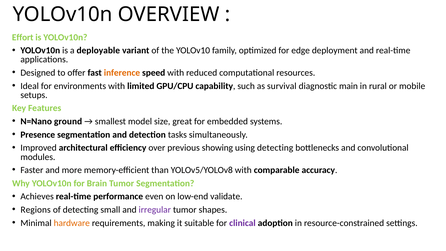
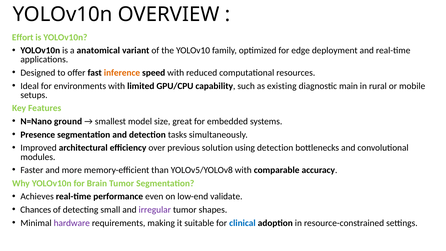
deployable: deployable -> anatomical (98, 51)
survival: survival -> existing (282, 86)
showing: showing -> solution (217, 148)
using detecting: detecting -> detection (275, 148)
Regions: Regions -> Chances (36, 210)
hardware colour: orange -> purple (72, 223)
clinical colour: purple -> blue (242, 223)
